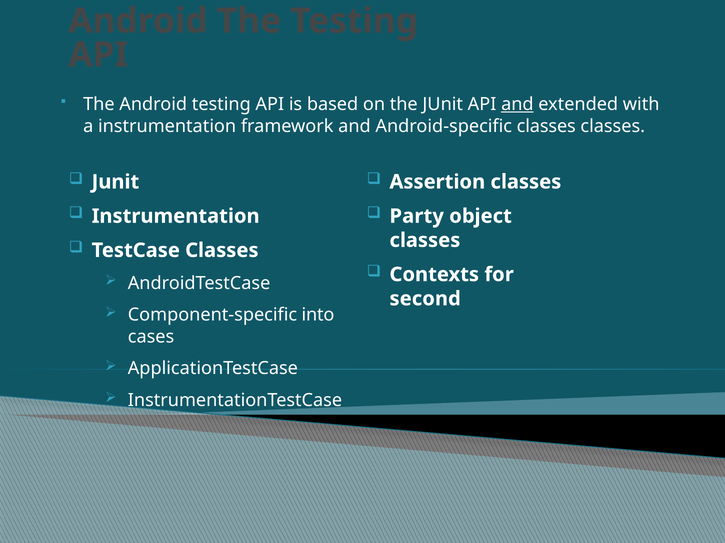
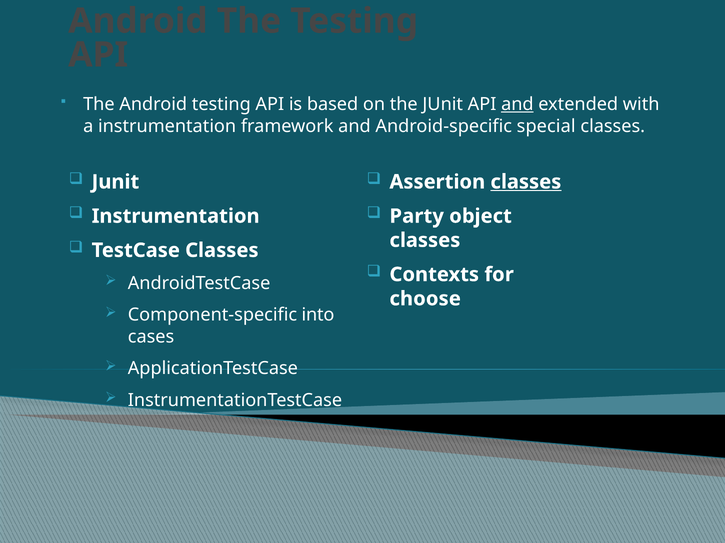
Android-specific classes: classes -> special (546, 126)
classes underline: none -> present (526, 182)
second: second -> choose (425, 299)
